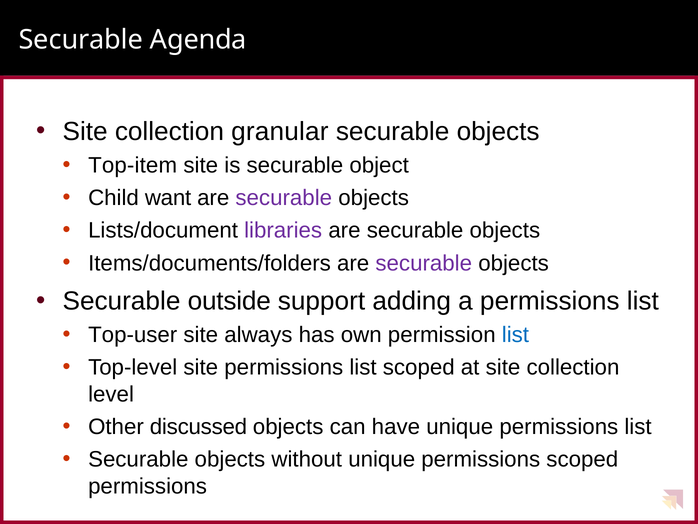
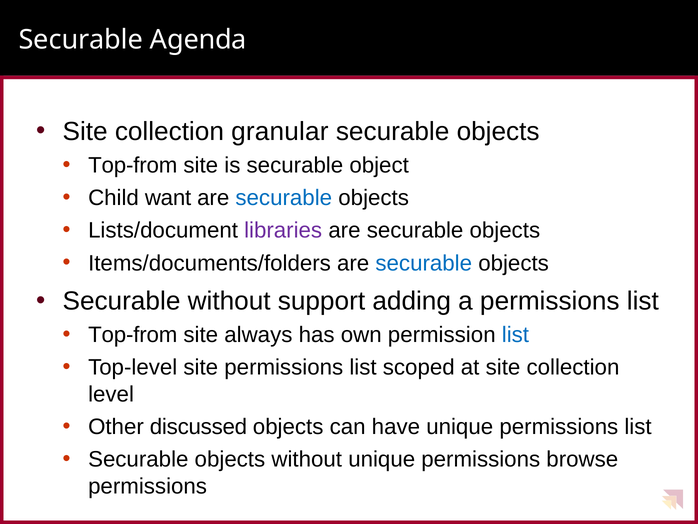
Top-item: Top-item -> Top-from (133, 165)
securable colour: purple -> blue (284, 198)
securable colour: purple -> blue (424, 263)
Securable outside: outside -> without (229, 301)
Top-user: Top-user -> Top-from (133, 335)
permissions scoped: scoped -> browse (582, 459)
